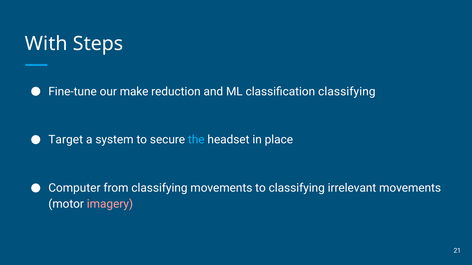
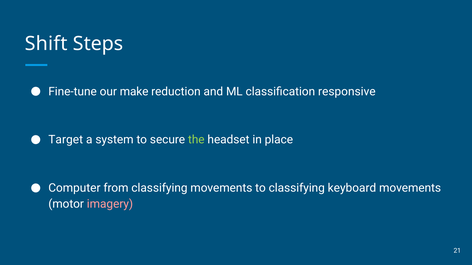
With: With -> Shift (46, 44)
classification classifying: classifying -> responsive (347, 92)
the colour: light blue -> light green (196, 140)
irrelevant: irrelevant -> keyboard (352, 188)
